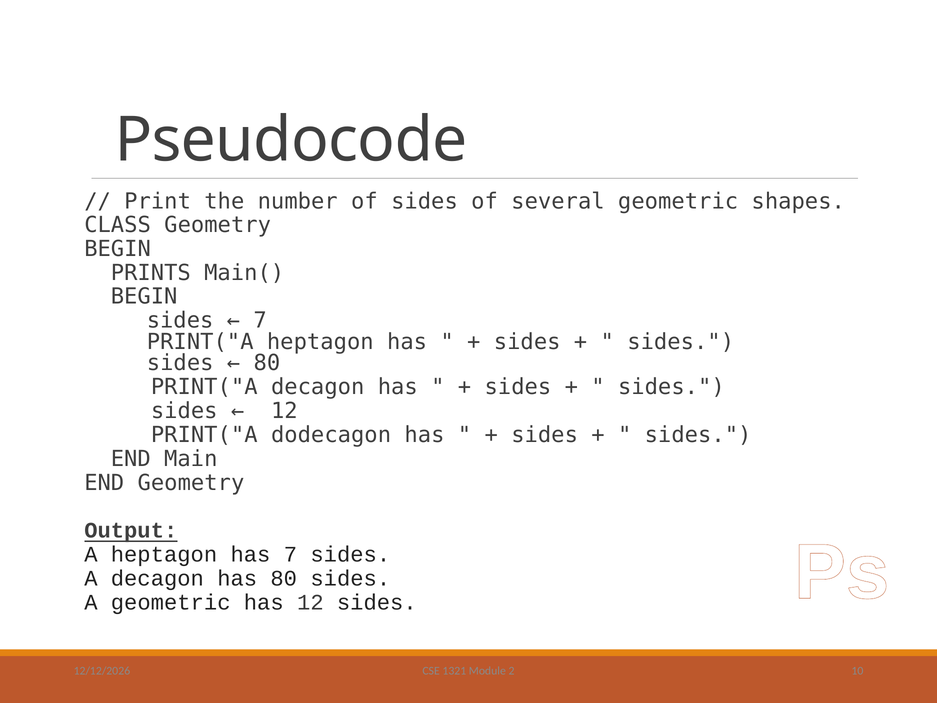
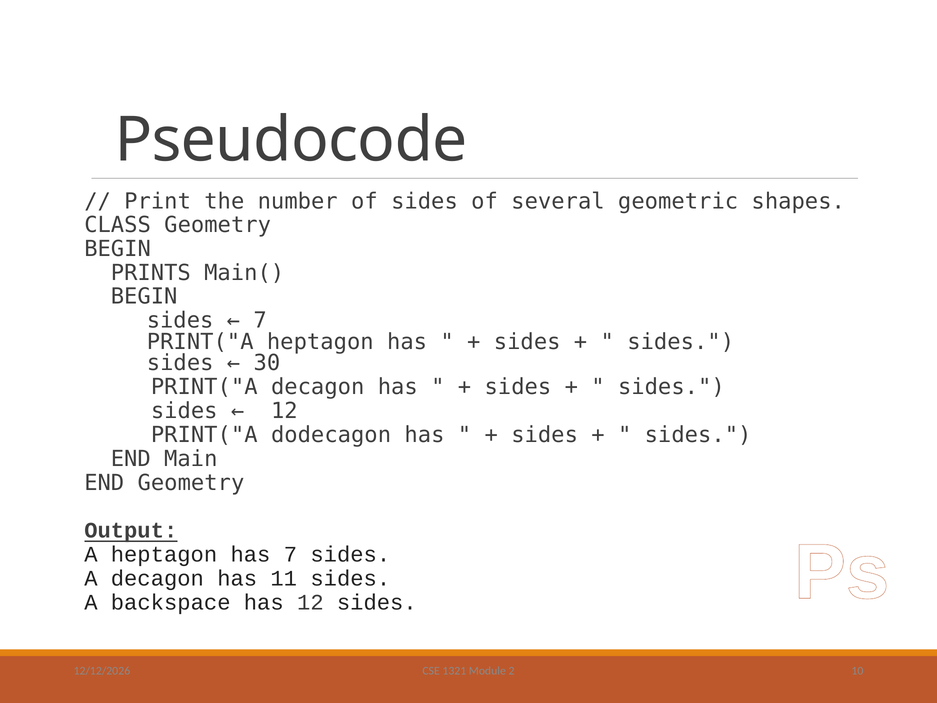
80: 80 -> 30 (267, 363)
has 80: 80 -> 11 (284, 578)
A geometric: geometric -> backspace (171, 602)
